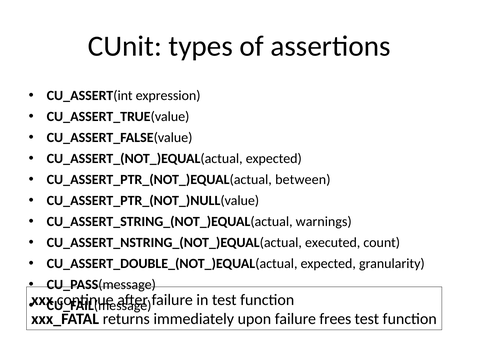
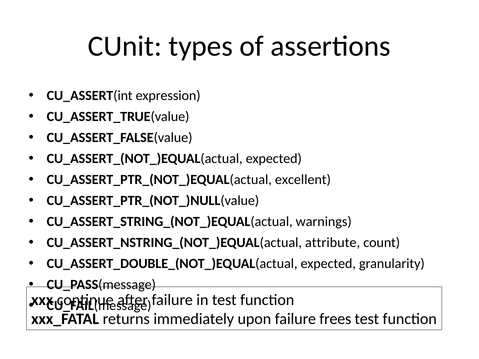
between: between -> excellent (303, 180)
executed: executed -> attribute (333, 243)
